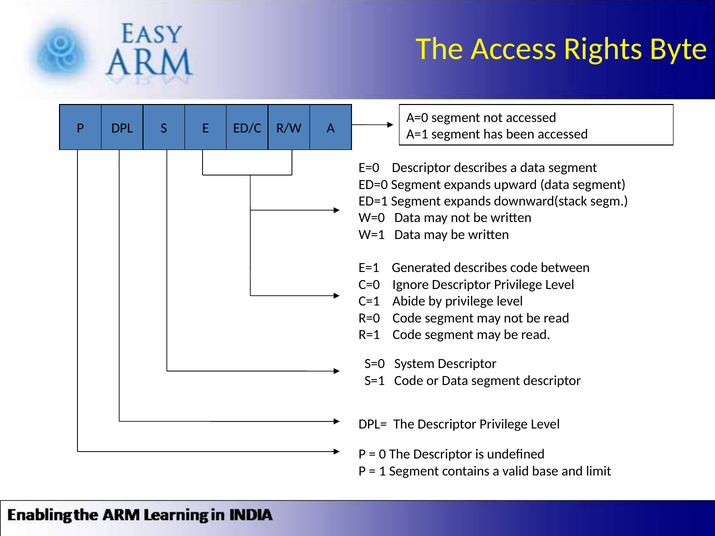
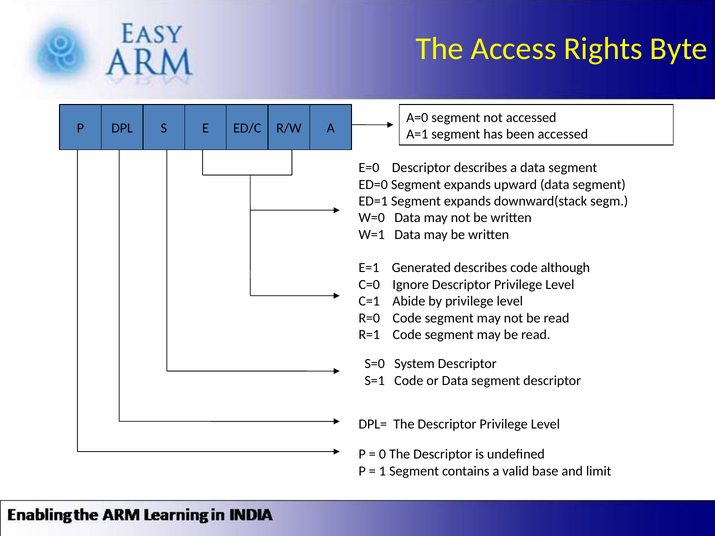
between: between -> although (565, 268)
